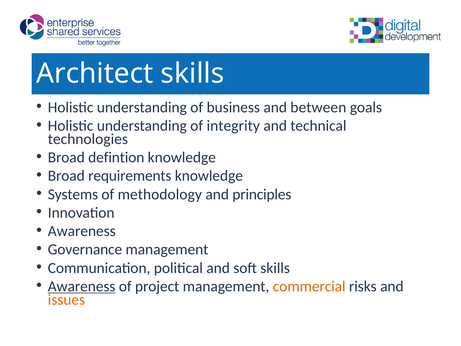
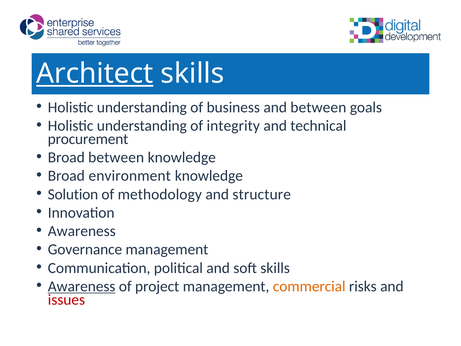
Architect underline: none -> present (95, 74)
technologies: technologies -> procurement (88, 139)
Broad defintion: defintion -> between (116, 157)
requirements: requirements -> environment (130, 176)
Systems: Systems -> Solution (73, 194)
principles: principles -> structure (262, 194)
issues colour: orange -> red (66, 299)
